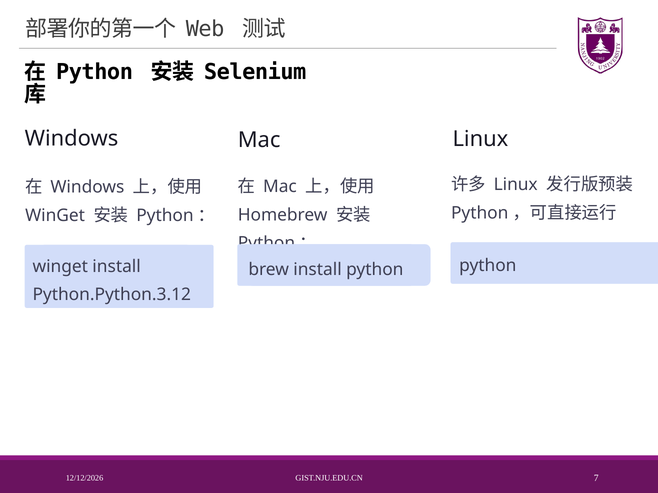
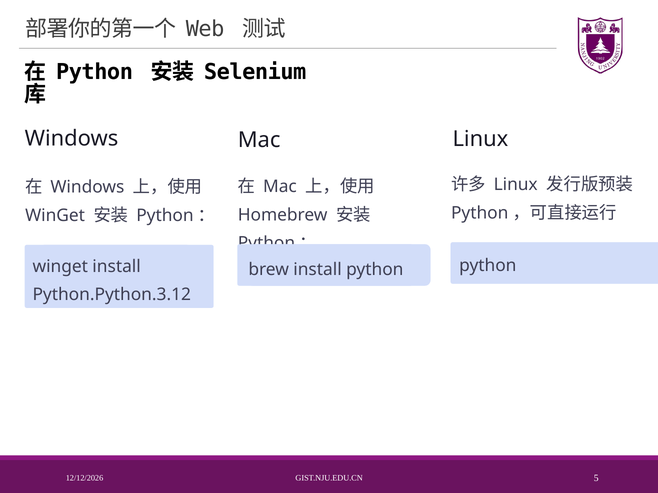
7: 7 -> 5 (596, 479)
